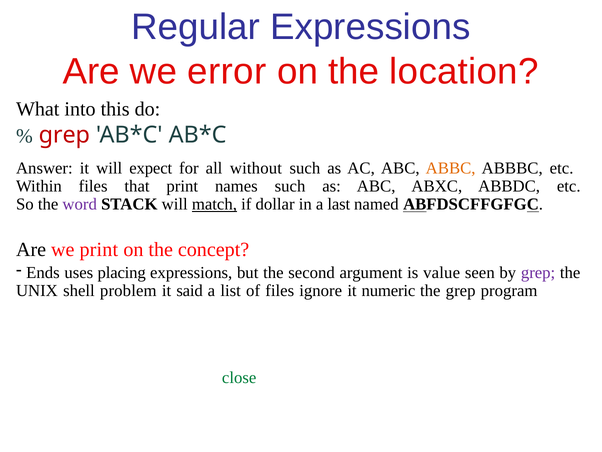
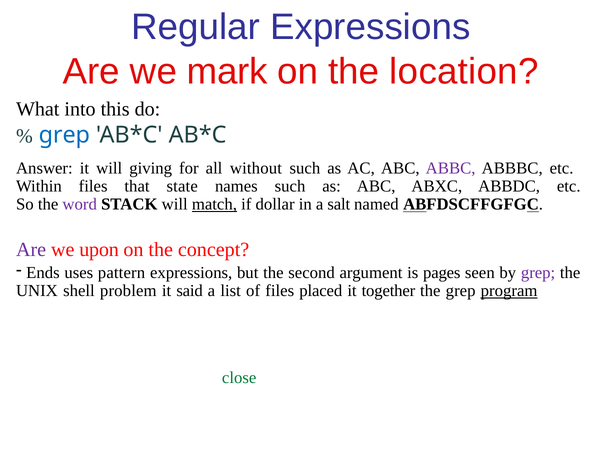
error: error -> mark (227, 71)
grep colour: red -> blue (64, 135)
expect: expect -> giving (151, 168)
ABBC colour: orange -> purple (451, 168)
that print: print -> state (182, 186)
last: last -> salt (339, 204)
Are colour: black -> purple (31, 249)
we print: print -> upon (99, 249)
placing: placing -> pattern (122, 273)
value: value -> pages (442, 273)
ignore: ignore -> placed (321, 291)
numeric: numeric -> together (388, 291)
program underline: none -> present (509, 291)
